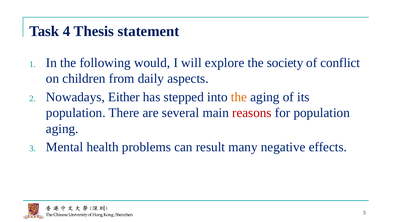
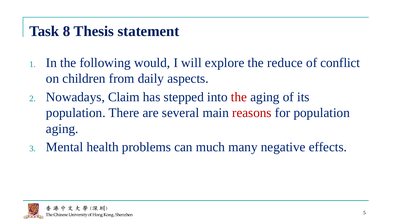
4: 4 -> 8 (67, 31)
society: society -> reduce (285, 63)
Either: Either -> Claim (124, 97)
the colour: orange -> red (239, 97)
result: result -> much (210, 147)
